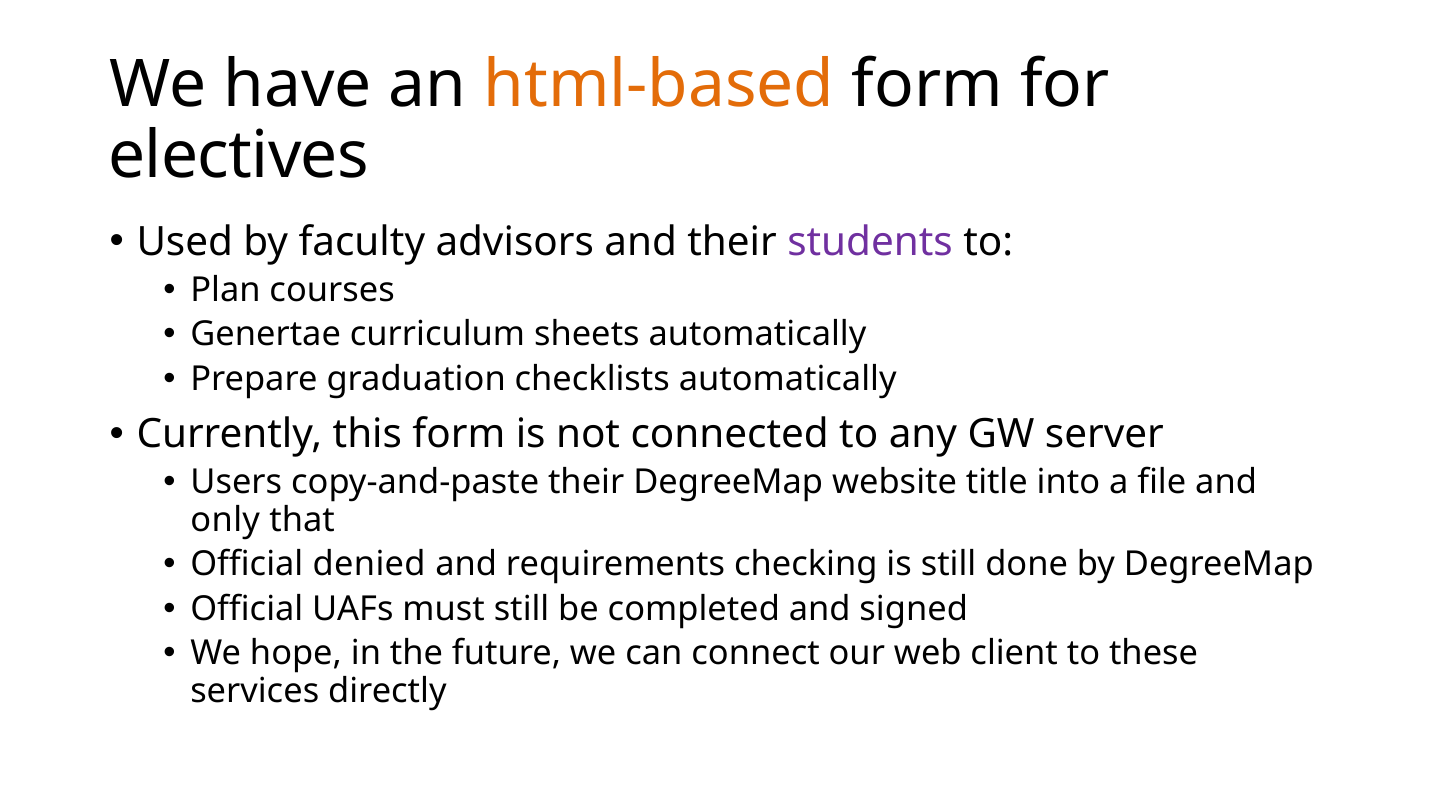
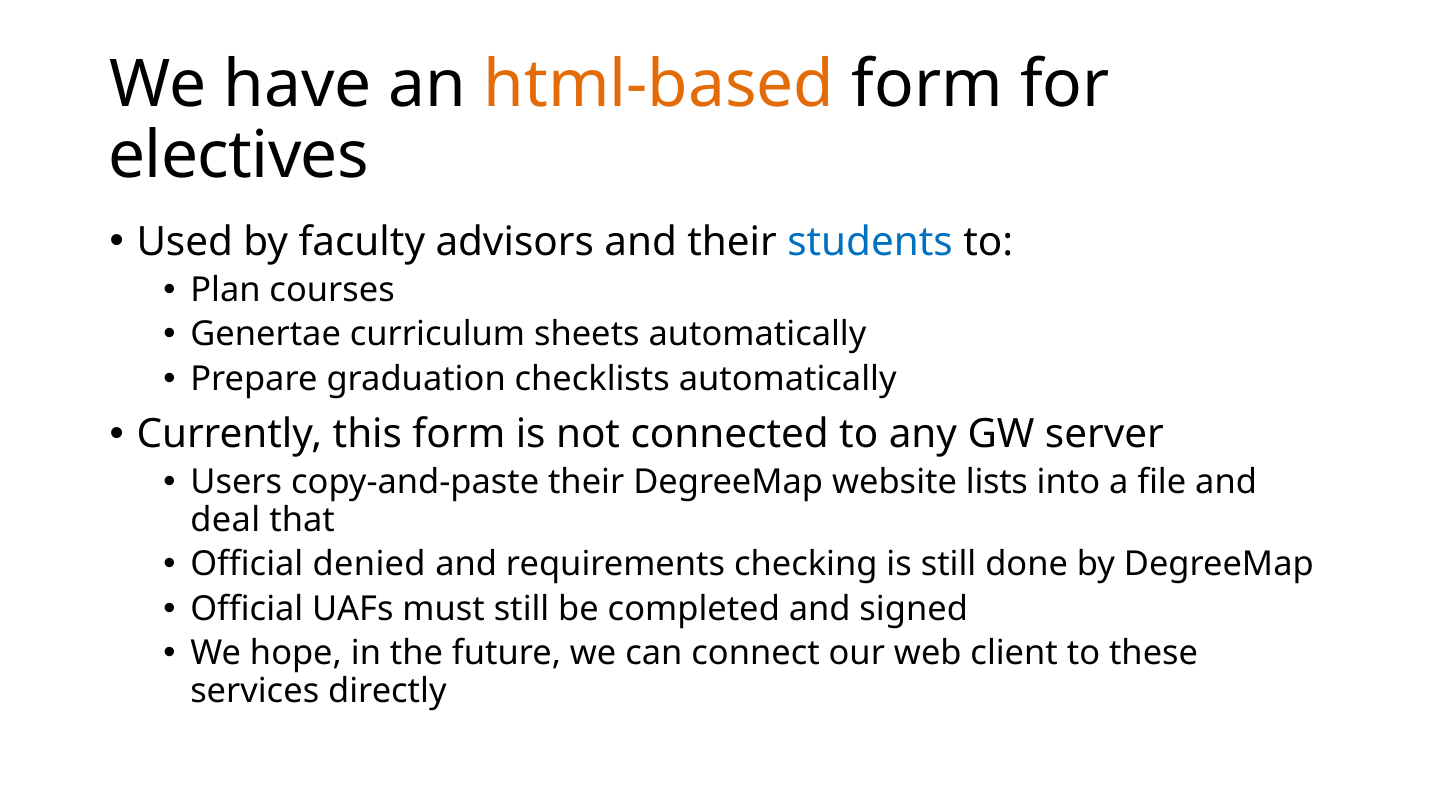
students colour: purple -> blue (870, 242)
title: title -> lists (997, 483)
only: only -> deal (225, 520)
